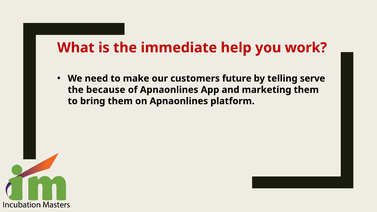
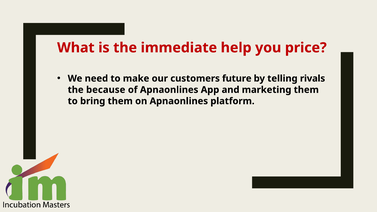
work: work -> price (306, 48)
serve: serve -> rivals (313, 78)
